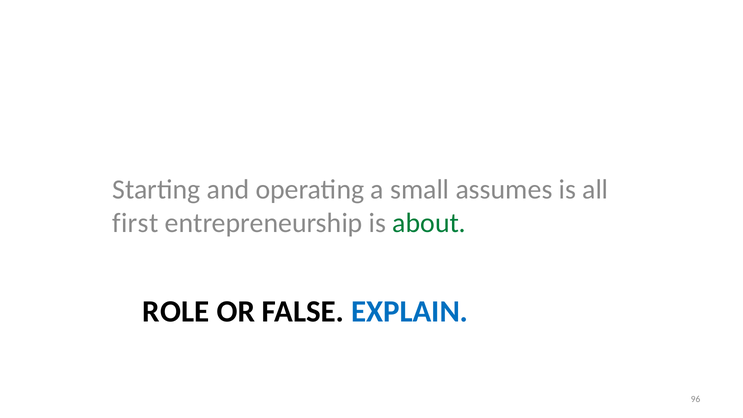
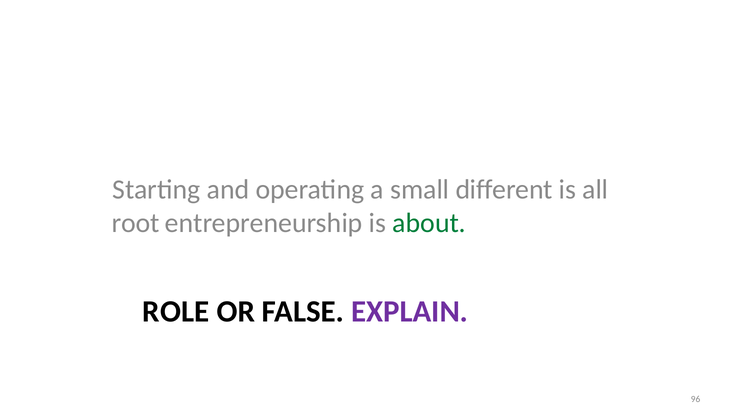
assumes: assumes -> different (504, 190)
first: first -> root (136, 223)
EXPLAIN colour: blue -> purple (410, 311)
